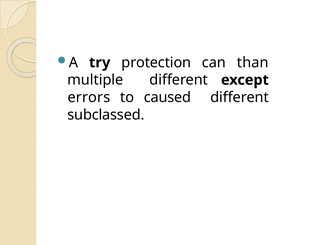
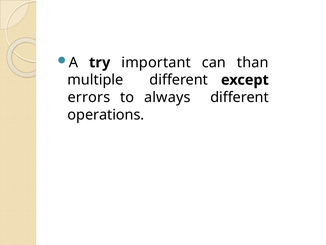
protection: protection -> important (156, 62)
caused: caused -> always (167, 97)
subclassed: subclassed -> operations (106, 115)
